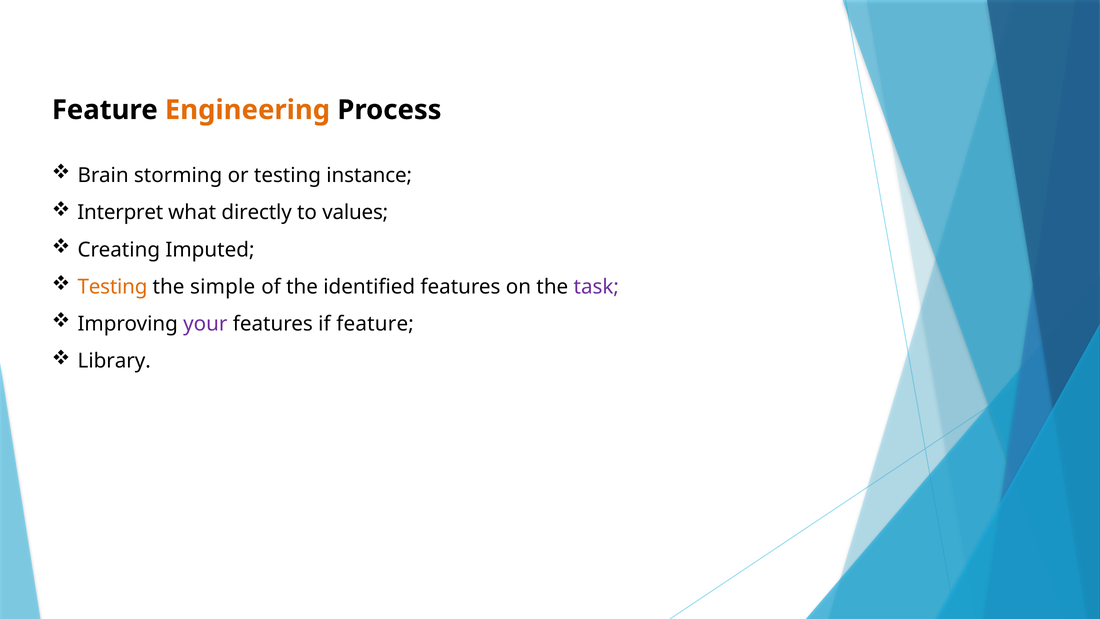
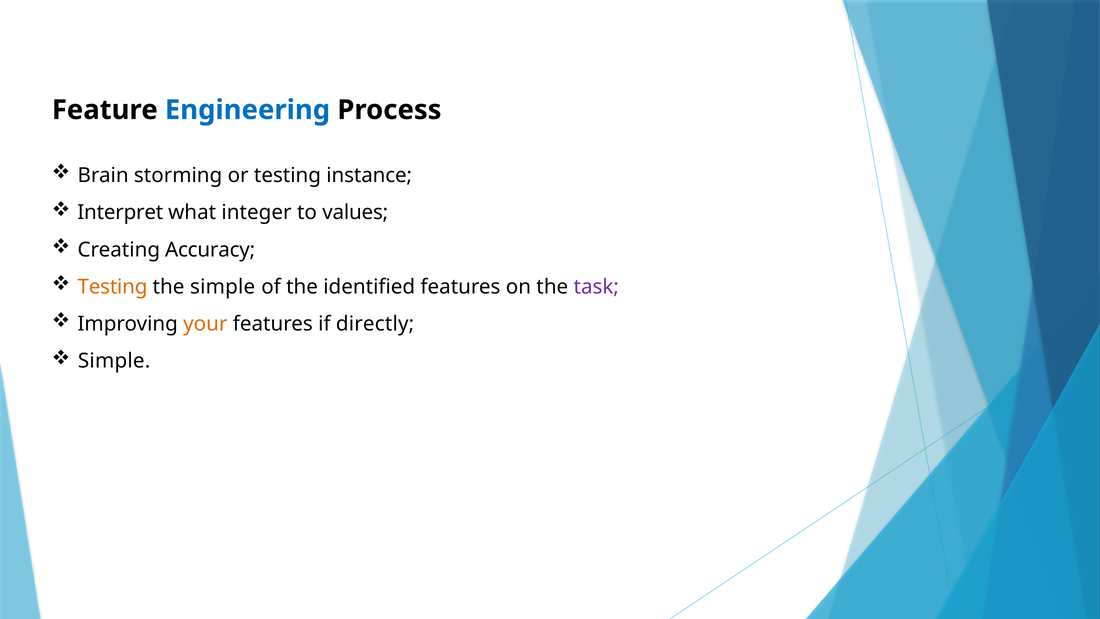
Engineering colour: orange -> blue (247, 110)
directly: directly -> integer (257, 213)
Imputed: Imputed -> Accuracy (210, 250)
your colour: purple -> orange (205, 324)
if feature: feature -> directly (375, 324)
Library: Library -> Simple (114, 361)
